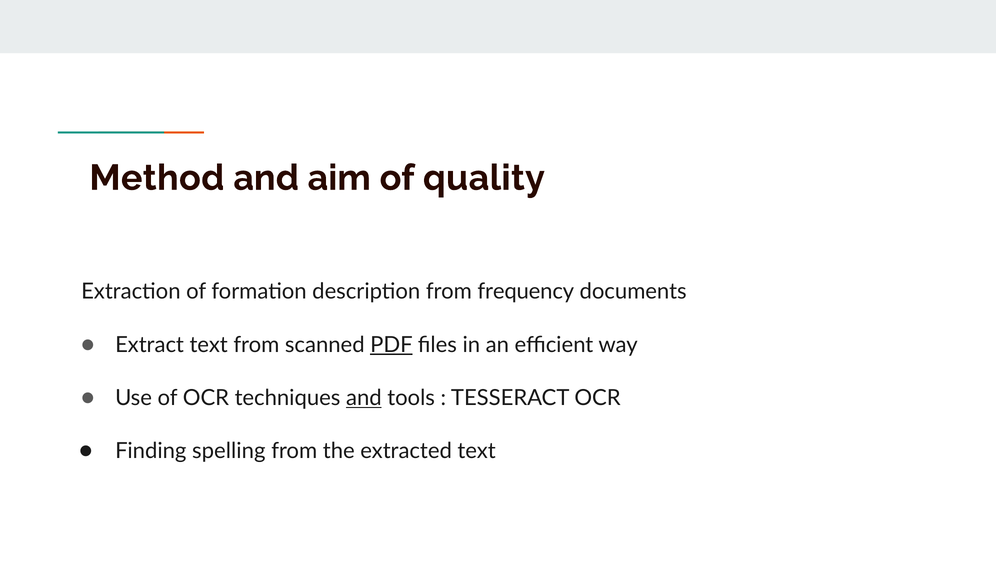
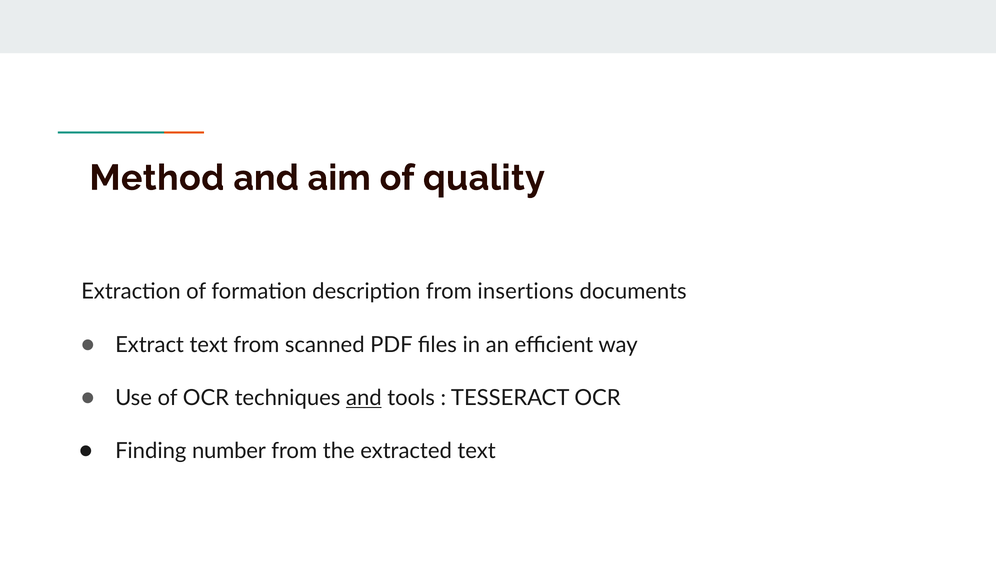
frequency: frequency -> insertions (526, 291)
PDF underline: present -> none (391, 344)
spelling: spelling -> number (229, 450)
